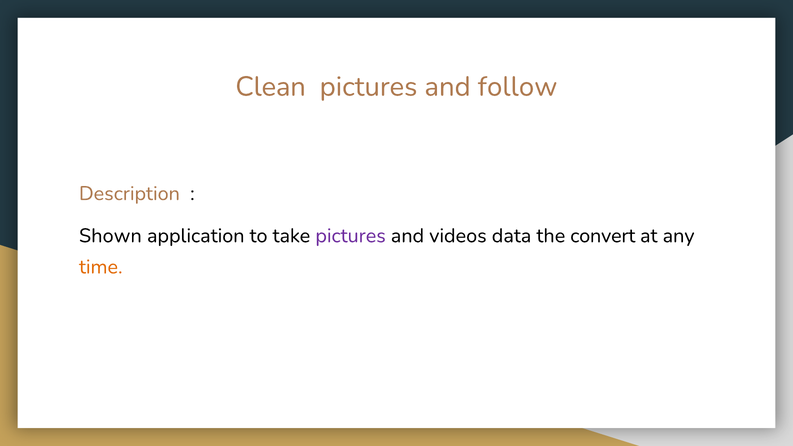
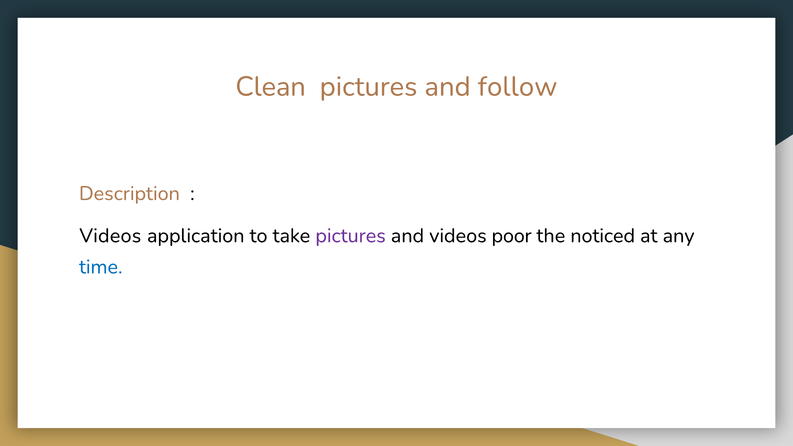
Shown: Shown -> Videos (110, 236)
data: data -> poor (512, 236)
convert: convert -> noticed (603, 236)
time colour: orange -> blue (101, 267)
